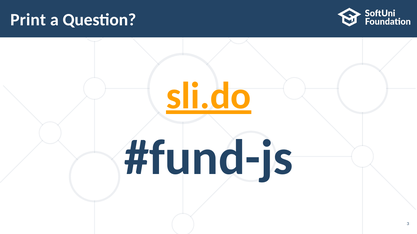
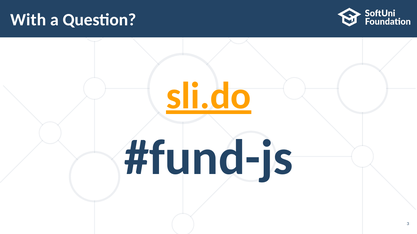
Print: Print -> With (28, 20)
